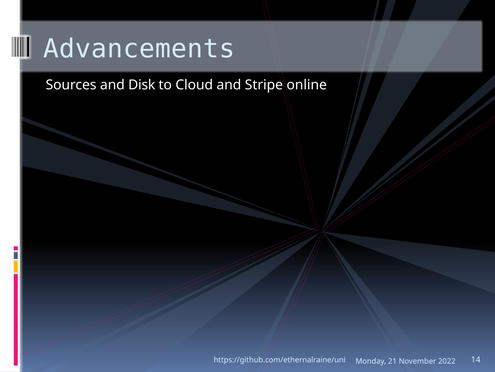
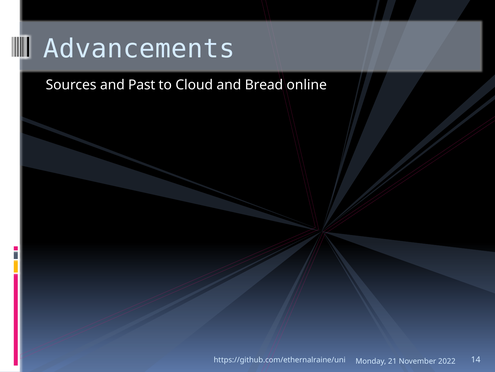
Disk: Disk -> Past (142, 85)
Stripe: Stripe -> Bread (264, 85)
